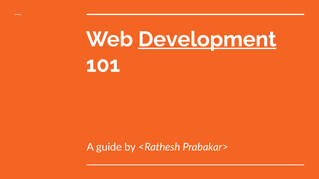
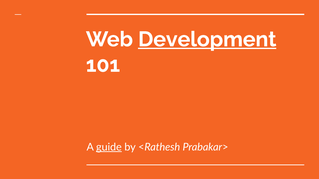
guide underline: none -> present (109, 147)
